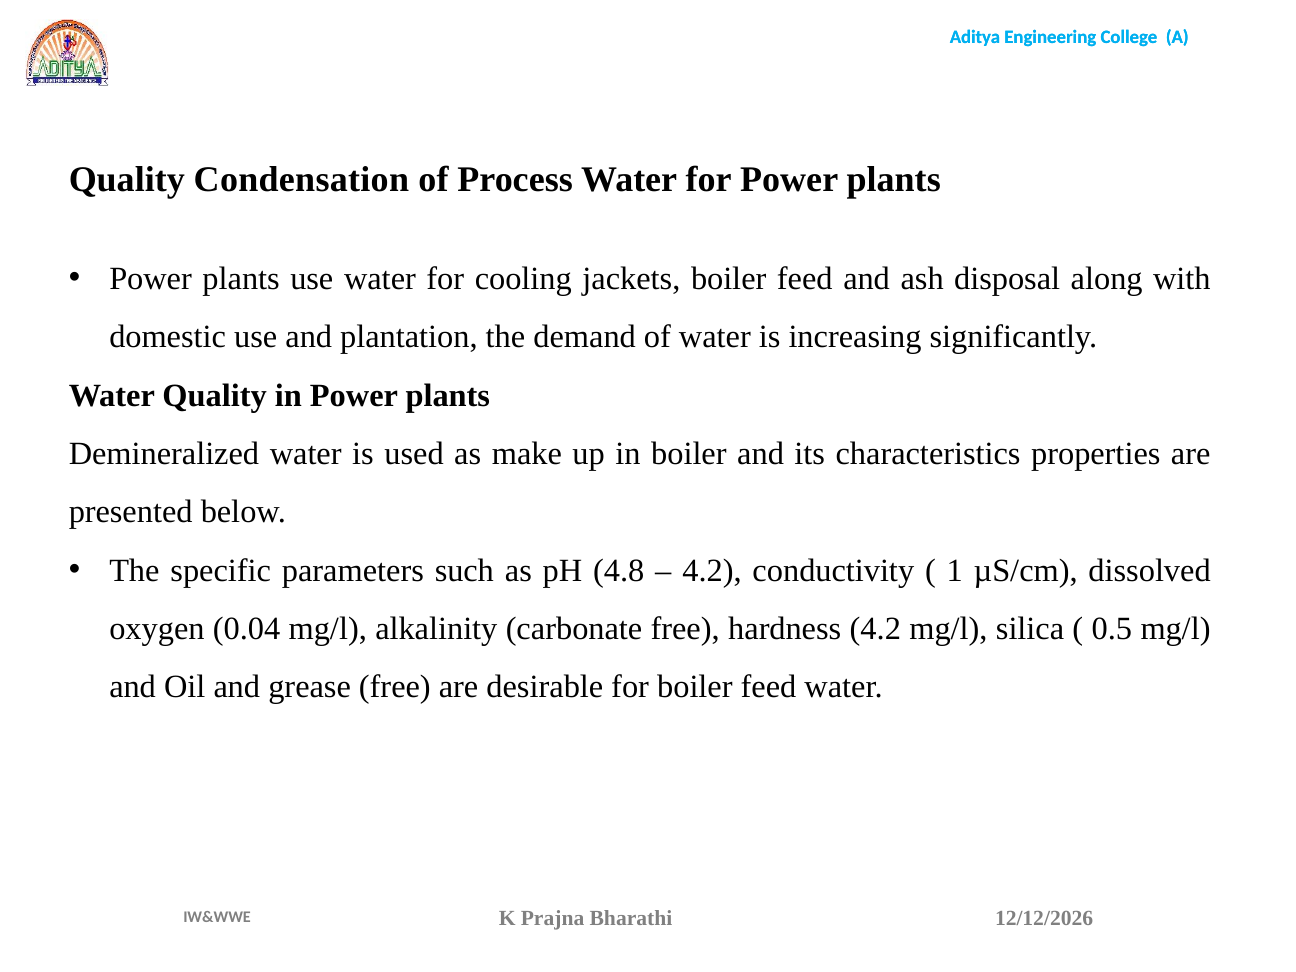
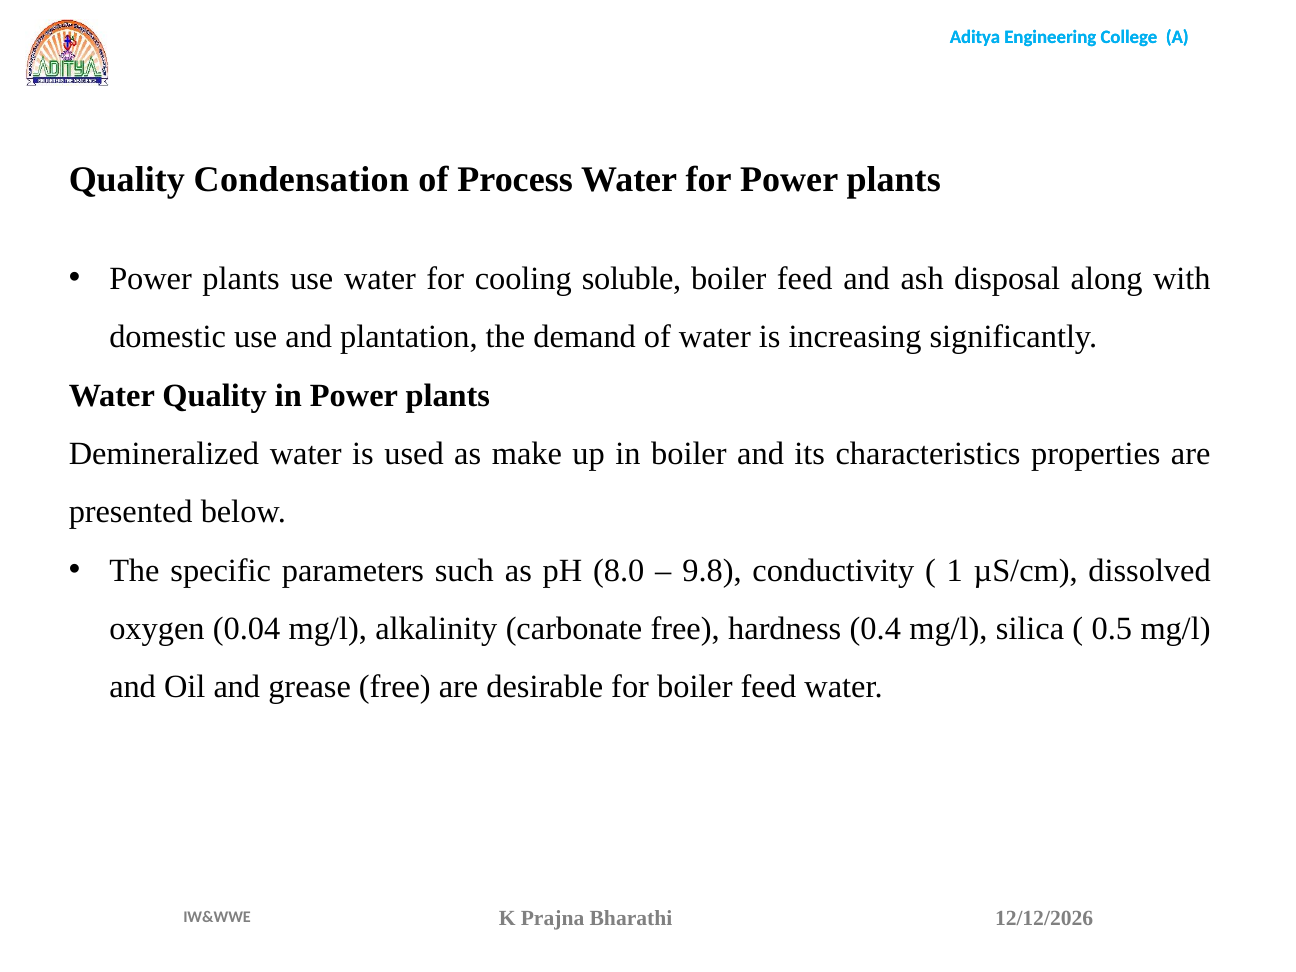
jackets: jackets -> soluble (632, 279)
4.8: 4.8 -> 8.0 (619, 570)
4.2: 4.2 -> 9.8 (712, 570)
hardness 4.2: 4.2 -> 0.4 (875, 629)
